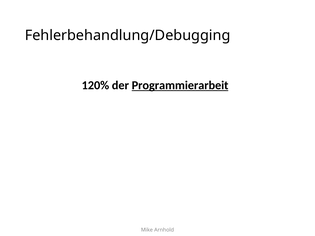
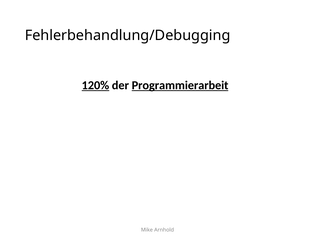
120% underline: none -> present (95, 86)
